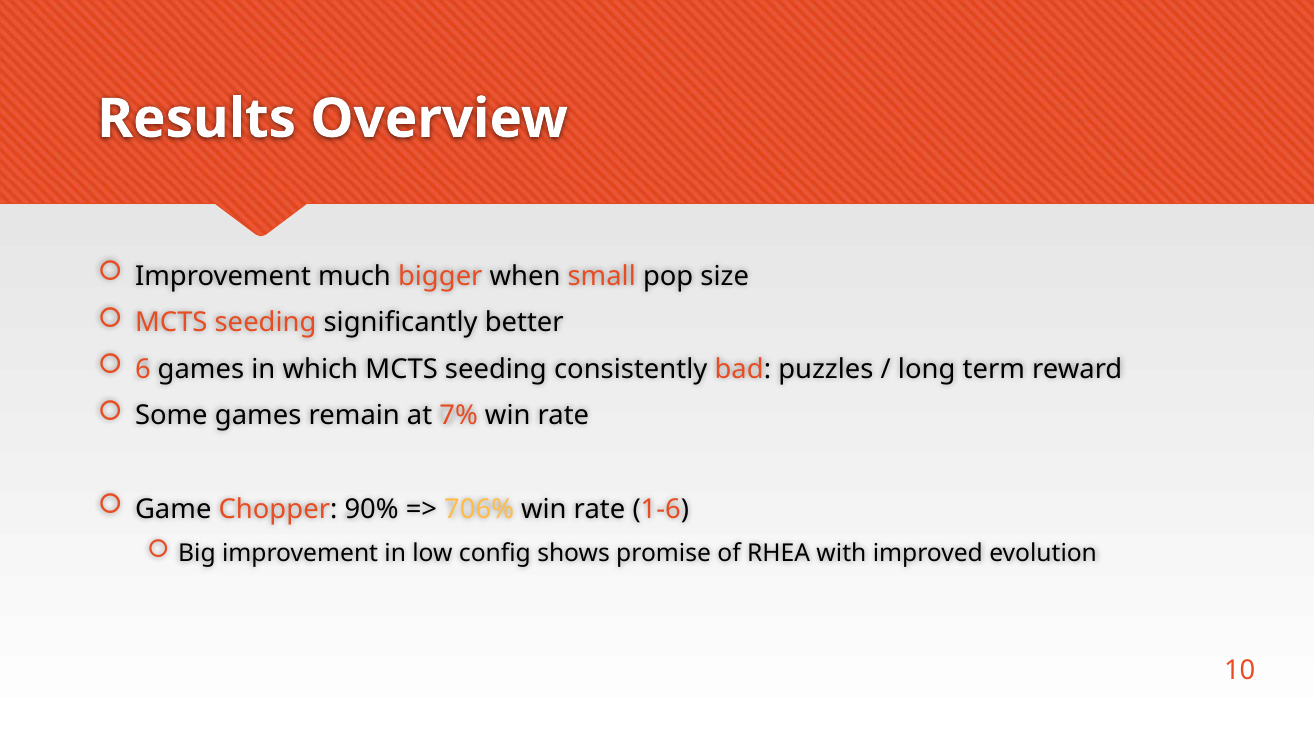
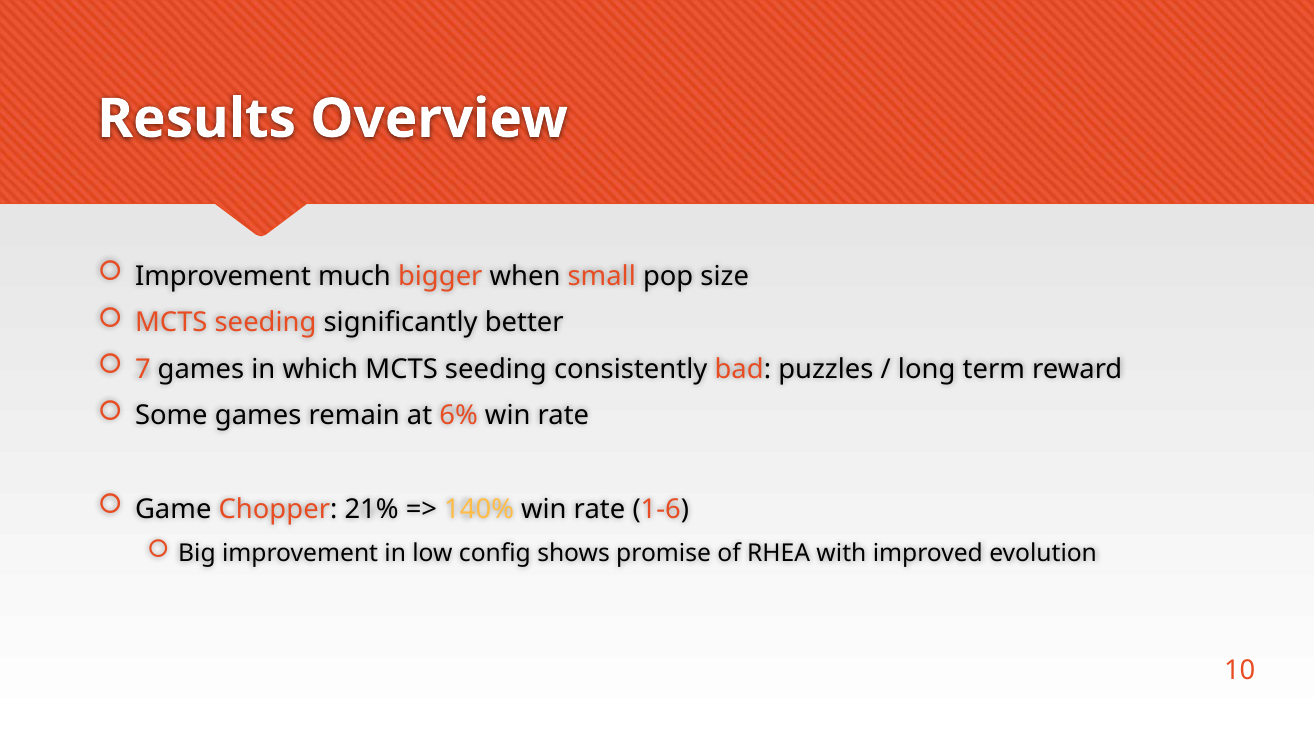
6: 6 -> 7 (143, 370)
7%: 7% -> 6% (459, 416)
90%: 90% -> 21% (372, 509)
706%: 706% -> 140% (479, 509)
